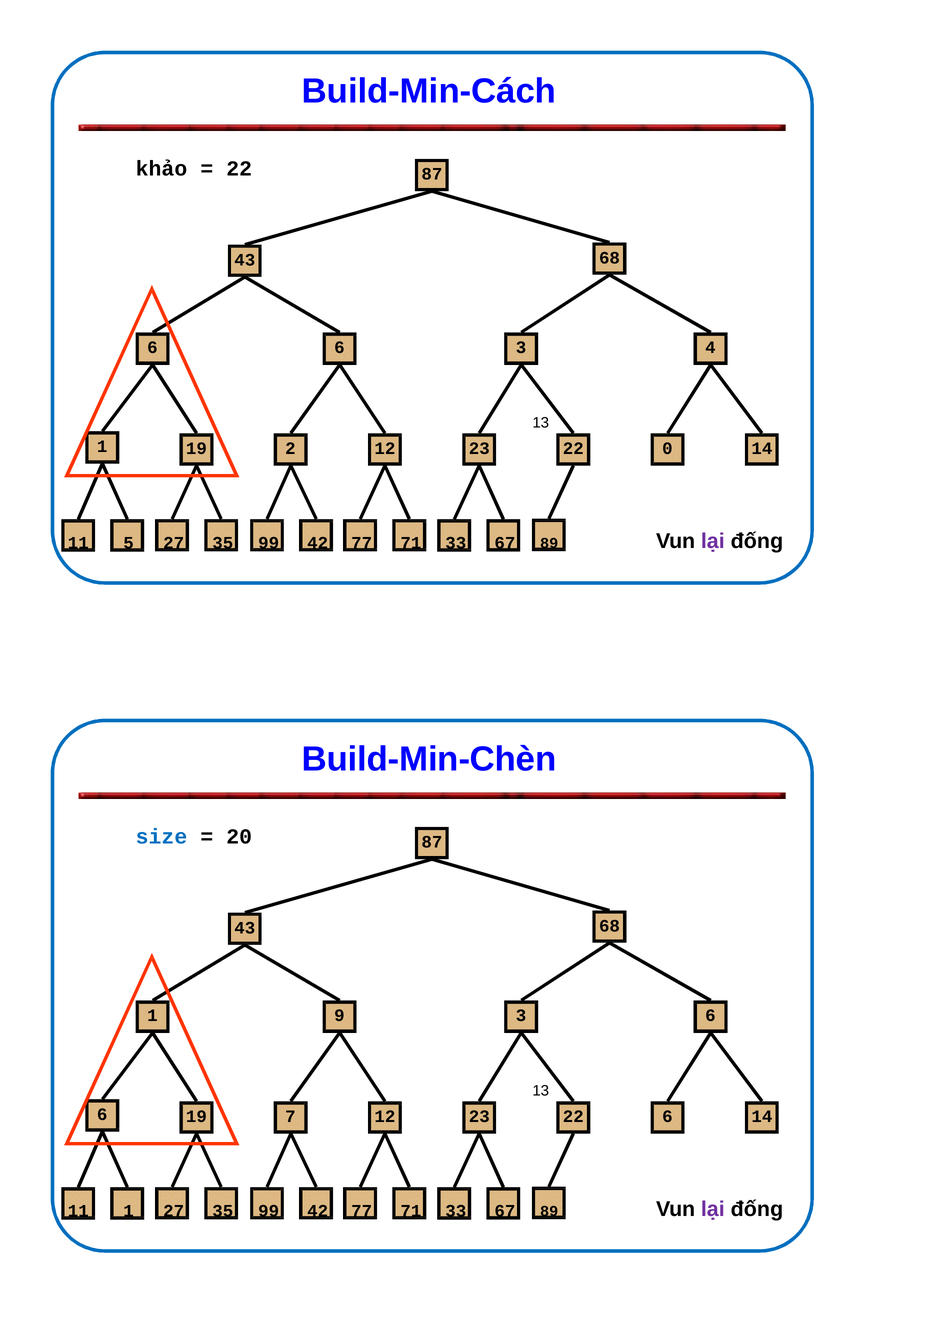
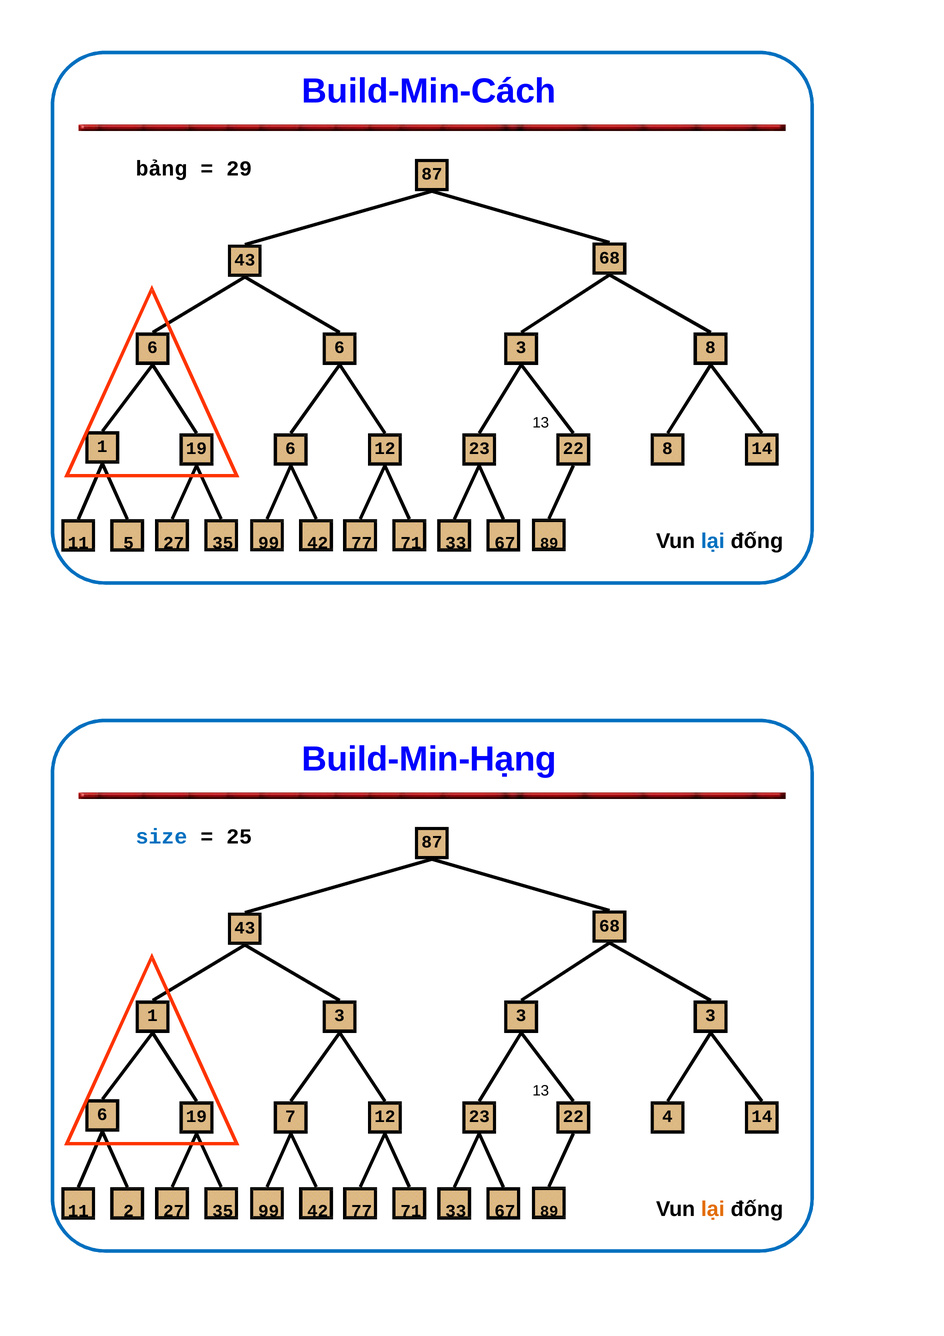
khảo: khảo -> bảng (161, 169)
22: 22 -> 29 (239, 169)
3 4: 4 -> 8 (710, 348)
2: 2 -> 6 (290, 448)
22 0: 0 -> 8 (667, 448)
lại colour: purple -> blue (713, 541)
Build-Min-Chèn: Build-Min-Chèn -> Build-Min-Hạng (429, 759)
20: 20 -> 25 (239, 837)
9: 9 -> 3 (339, 1016)
6: 6 -> 3 (710, 1016)
22 6: 6 -> 4 (667, 1116)
lại colour: purple -> orange (713, 1209)
11 1: 1 -> 2 (129, 1211)
